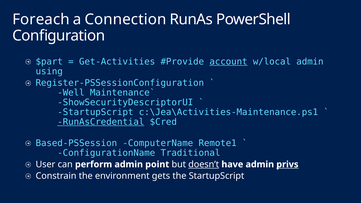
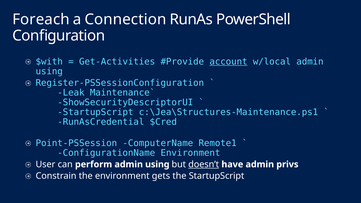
$part: $part -> $with (49, 62)
Well: Well -> Leak (71, 93)
c:\Jea\Activities-Maintenance.ps1: c:\Jea\Activities-Maintenance.ps1 -> c:\Jea\Structures-Maintenance.ps1 (228, 112)
RunAsCredential underline: present -> none (101, 122)
Based-PSSession: Based-PSSession -> Point-PSSession (76, 143)
ConfigurationName Traditional: Traditional -> Environment (190, 153)
perform admin point: point -> using (157, 164)
privs underline: present -> none (287, 164)
